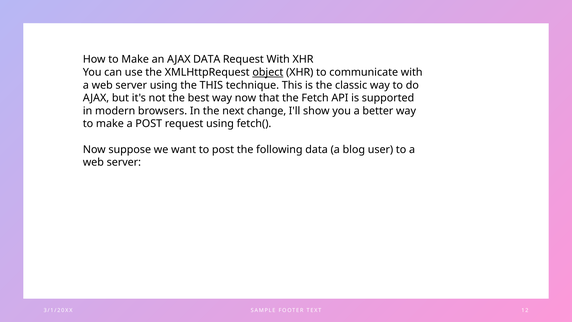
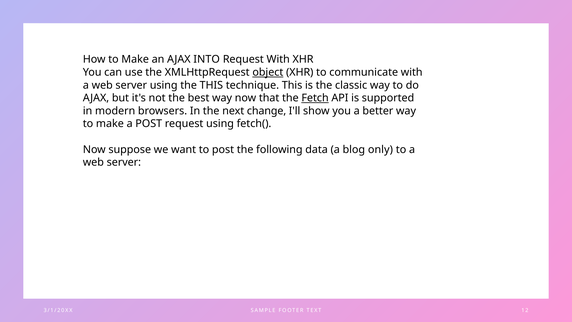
AJAX DATA: DATA -> INTO (207, 59)
Fetch underline: none -> present (315, 98)
user: user -> only (380, 149)
